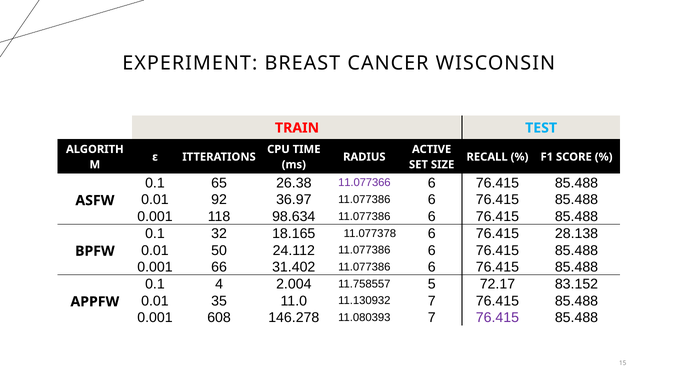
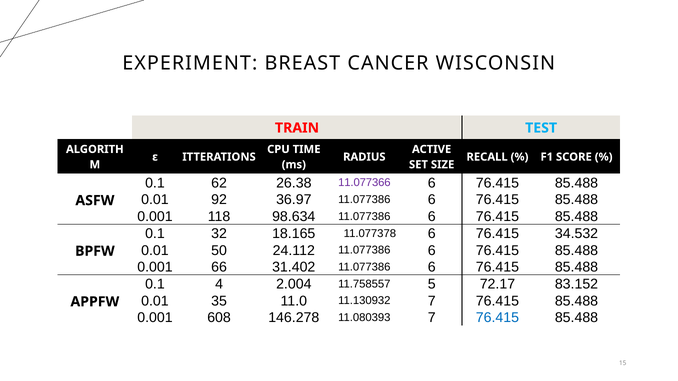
65: 65 -> 62 (219, 183)
28.138: 28.138 -> 34.532 (577, 234)
76.415 colour: purple -> blue (497, 318)
